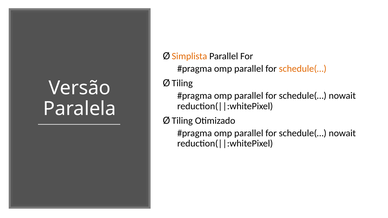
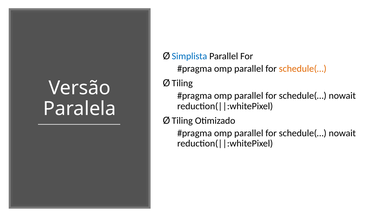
Simplista colour: orange -> blue (189, 56)
